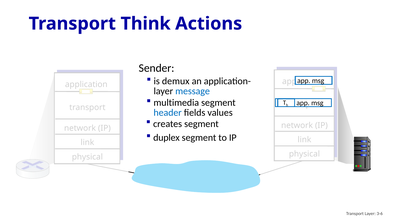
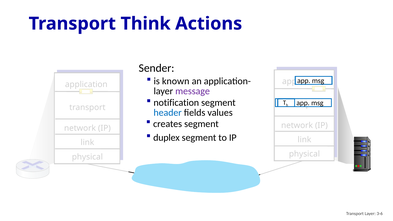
demux: demux -> known (176, 81)
message colour: blue -> purple (193, 91)
multimedia: multimedia -> notification (176, 103)
